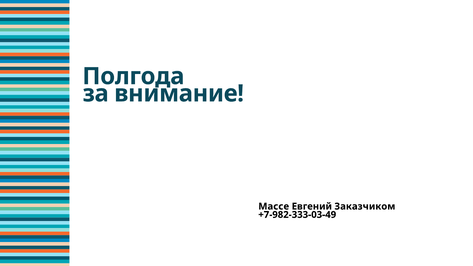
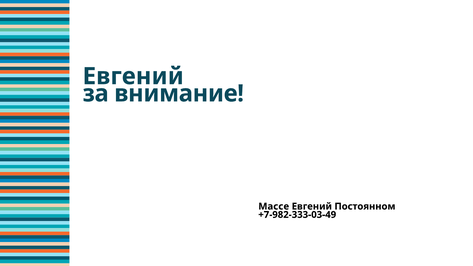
Полгода: Полгода -> Евгений (133, 76)
Заказчиком: Заказчиком -> Постоянном (365, 206)
